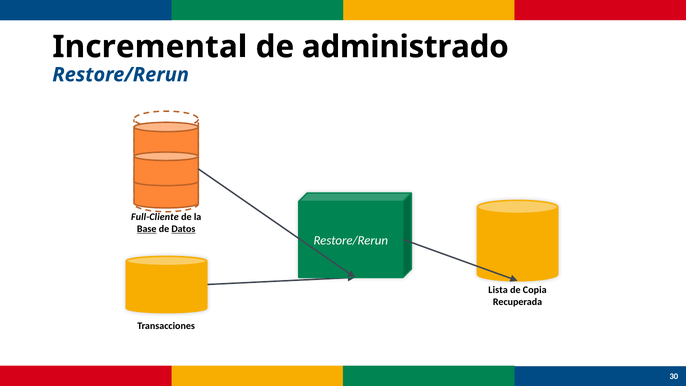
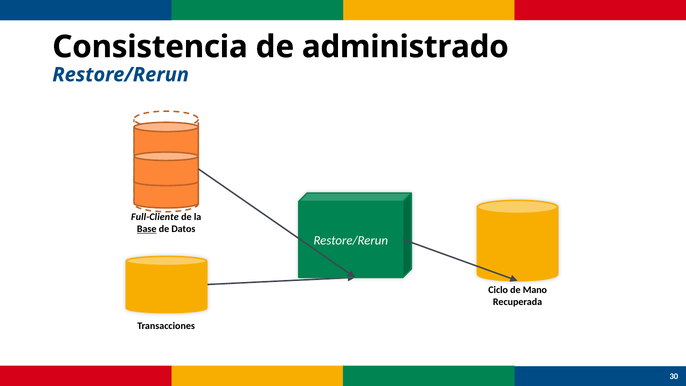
Incremental: Incremental -> Consistencia (150, 47)
Datos underline: present -> none (183, 229)
Lista: Lista -> Ciclo (498, 290)
Copia: Copia -> Mano (535, 290)
